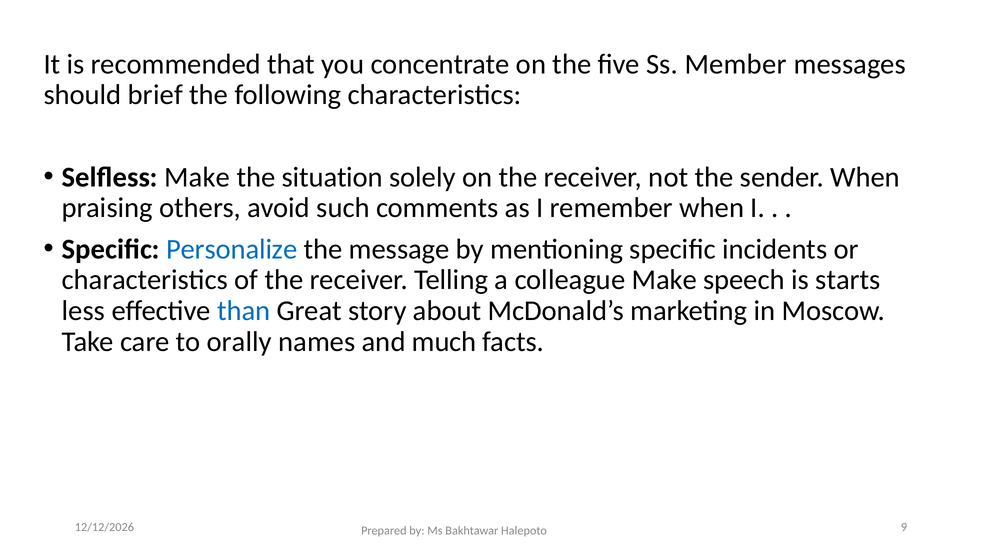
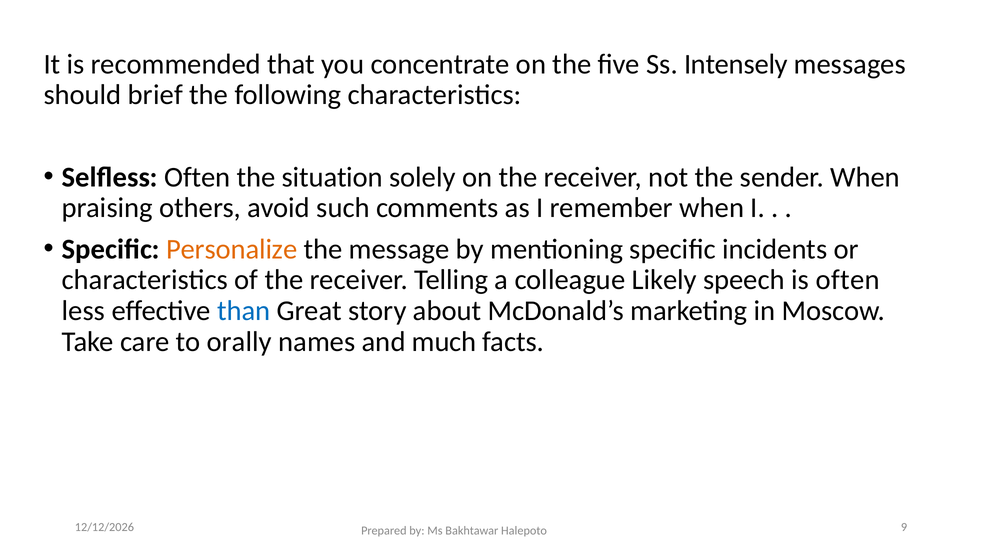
Member: Member -> Intensely (736, 64)
Selfless Make: Make -> Often (197, 177)
Personalize colour: blue -> orange (232, 249)
colleague Make: Make -> Likely (664, 280)
is starts: starts -> often (848, 280)
